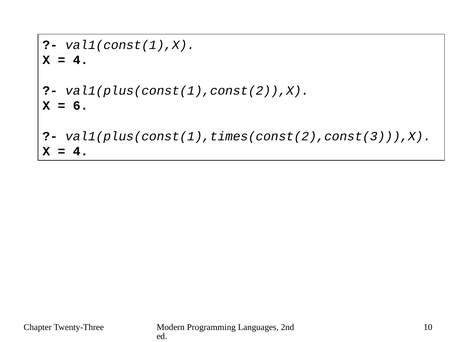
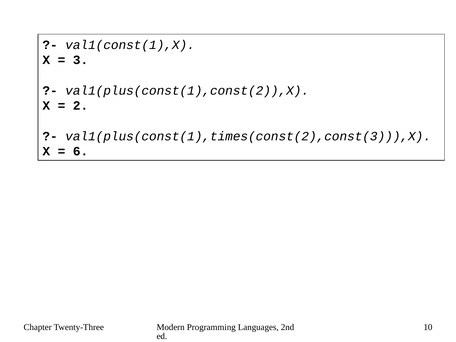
4: 4 -> 3 (81, 60)
6: 6 -> 2 (81, 106)
4: 4 -> 6 (81, 151)
